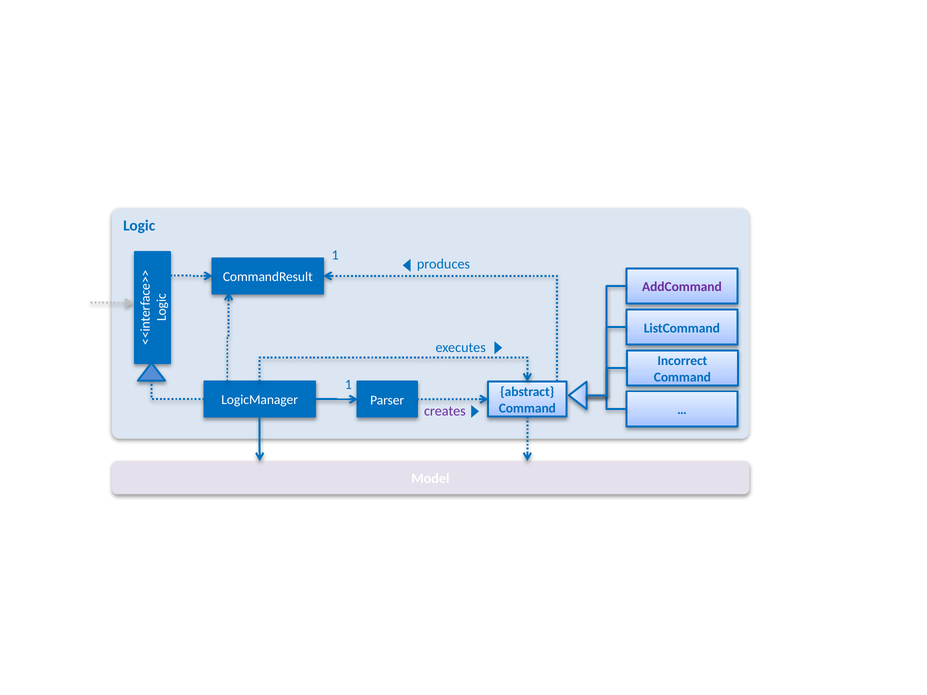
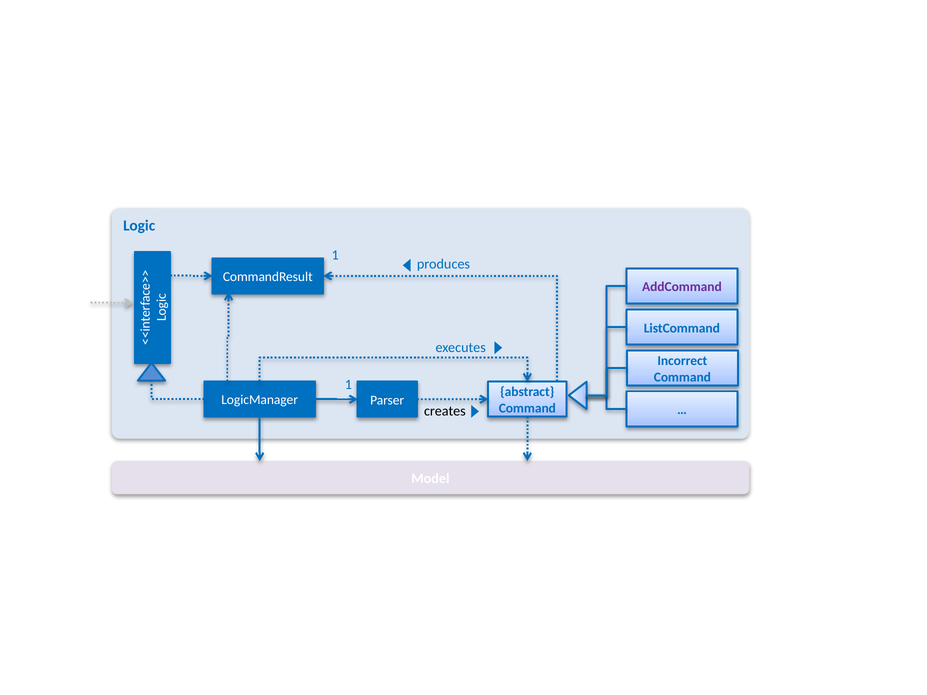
creates colour: purple -> black (445, 411)
